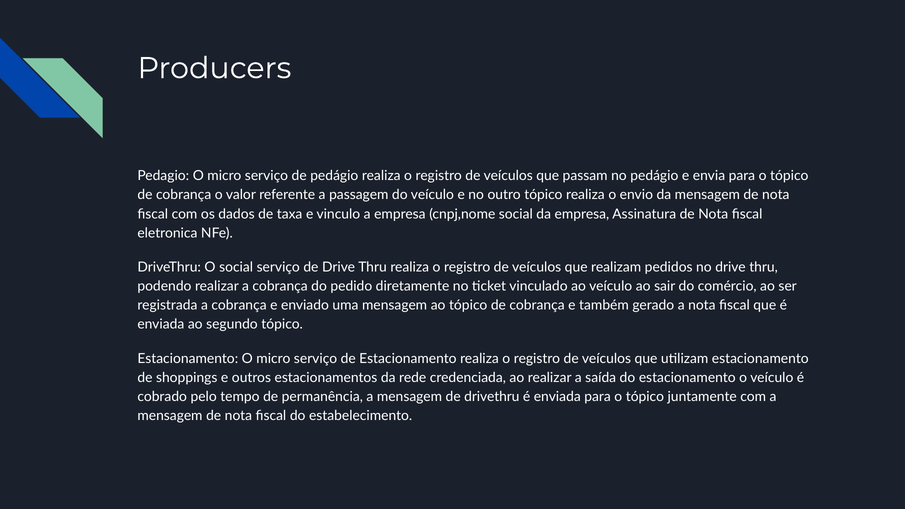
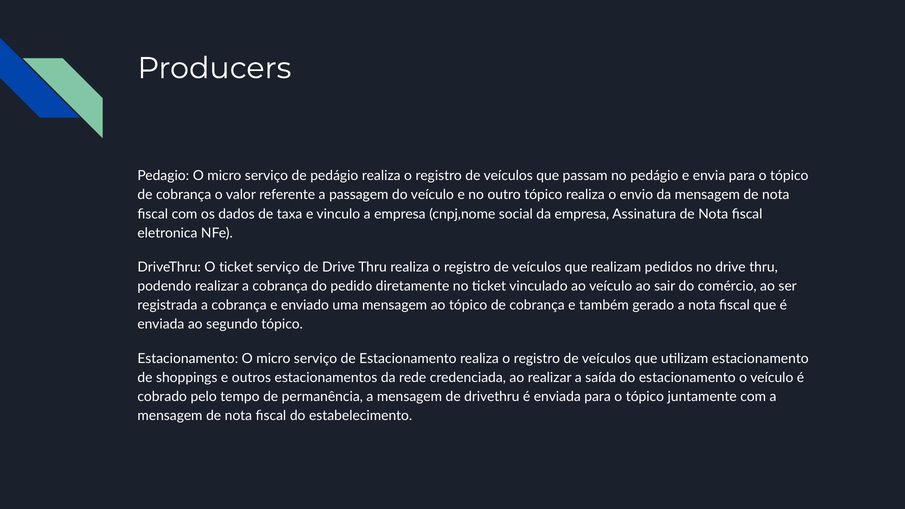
O social: social -> ticket (236, 267)
